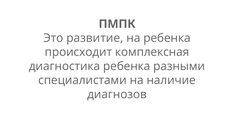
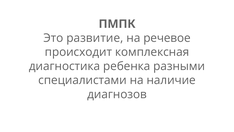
на ребенка: ребенка -> речевое (167, 38)
